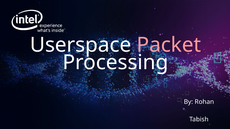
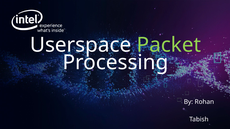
Packet colour: pink -> light green (169, 45)
